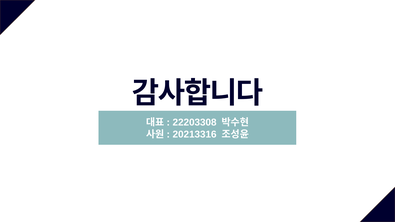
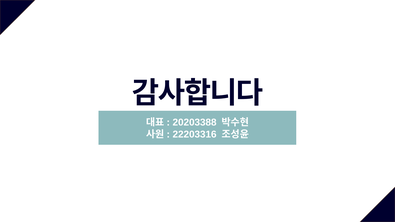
22203308: 22203308 -> 20203388 (195, 123)
20213316: 20213316 -> 22203316 (195, 134)
